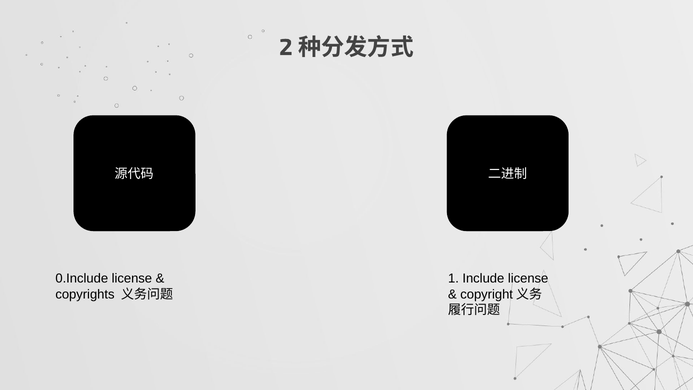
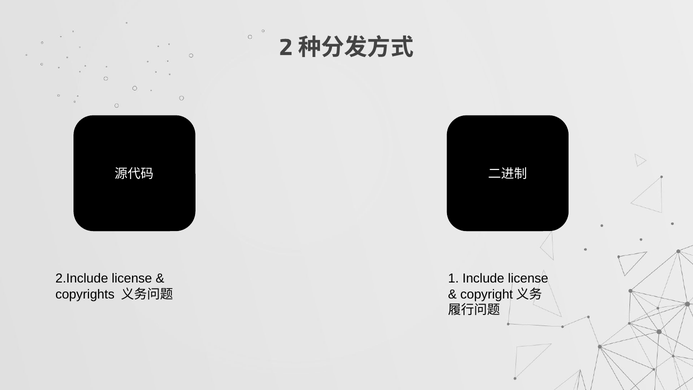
0.Include: 0.Include -> 2.Include (82, 279)
